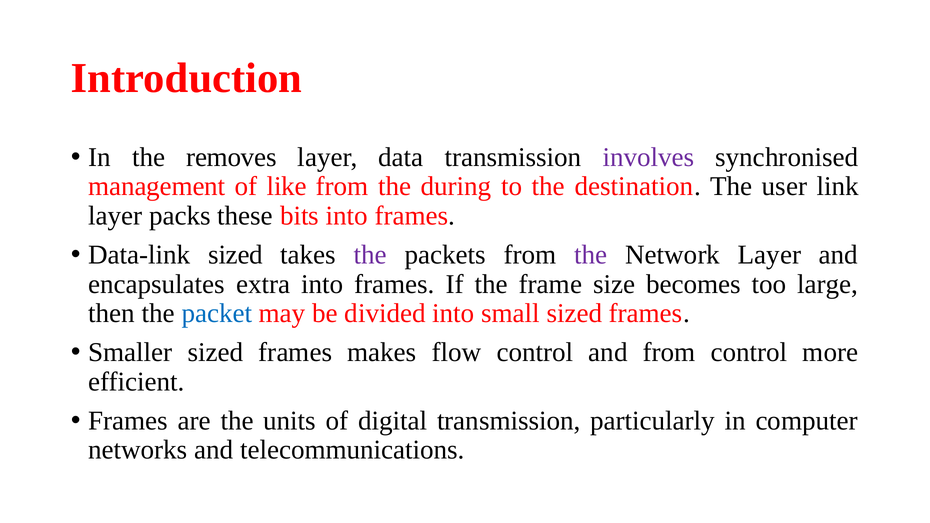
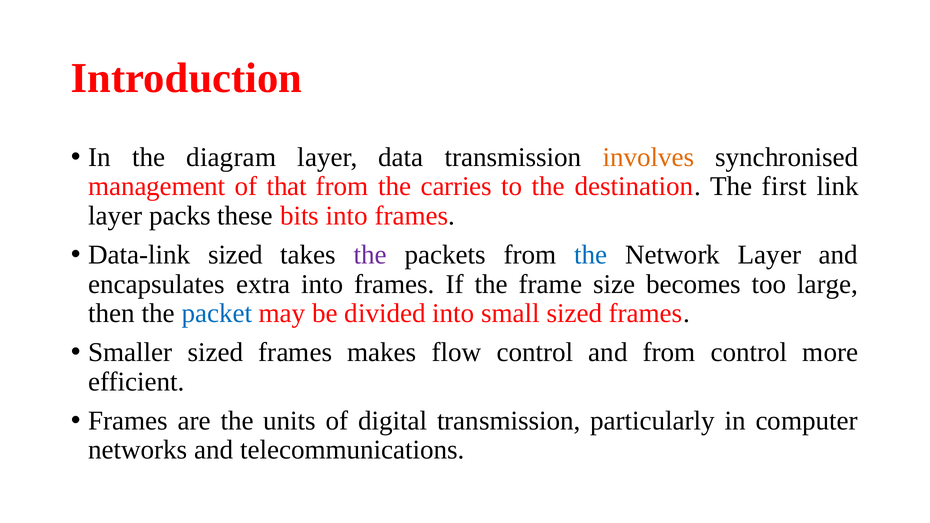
removes: removes -> diagram (231, 157)
involves colour: purple -> orange (648, 157)
like: like -> that (287, 187)
during: during -> carries (456, 187)
user: user -> first (784, 187)
the colour: purple -> blue (591, 255)
